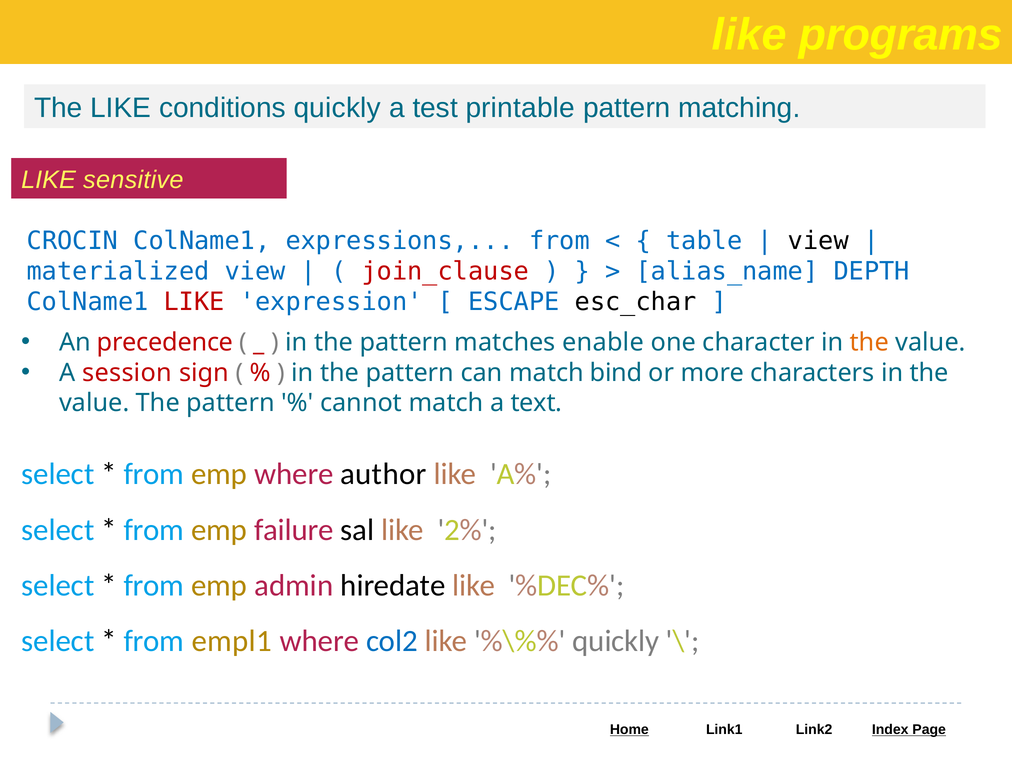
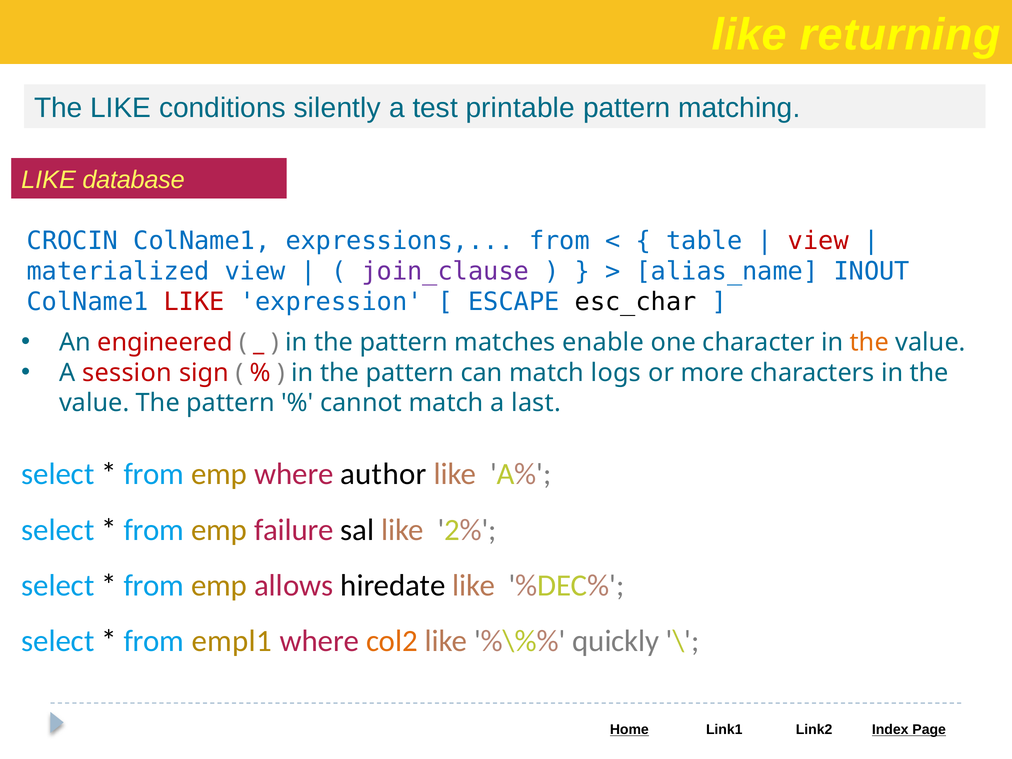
programs: programs -> returning (900, 35)
conditions quickly: quickly -> silently (337, 108)
sensitive: sensitive -> database (134, 180)
view colour: black -> red (818, 241)
join_clause colour: red -> purple (445, 272)
DEPTH: DEPTH -> INOUT (872, 272)
precedence: precedence -> engineered (165, 342)
bind: bind -> logs (616, 373)
text: text -> last (536, 403)
admin: admin -> allows (294, 586)
col2 colour: blue -> orange (392, 641)
